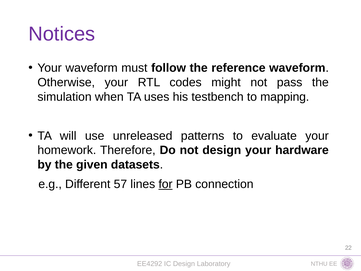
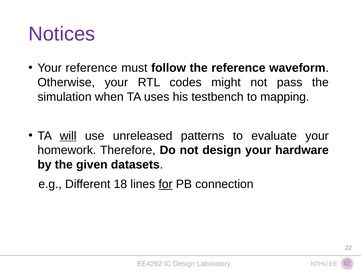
Your waveform: waveform -> reference (91, 68)
will underline: none -> present (68, 136)
57: 57 -> 18 (120, 184)
